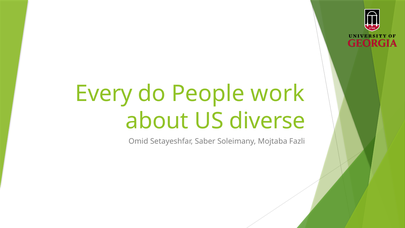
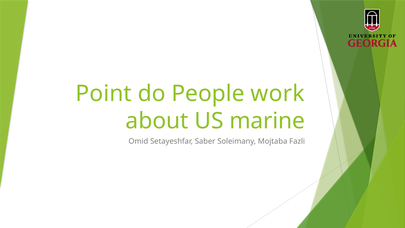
Every: Every -> Point (104, 94)
diverse: diverse -> marine (267, 121)
